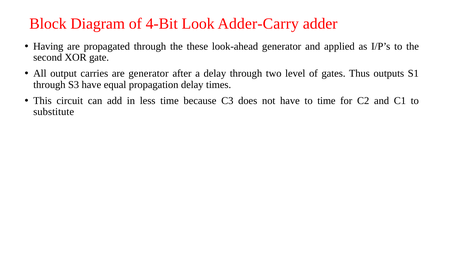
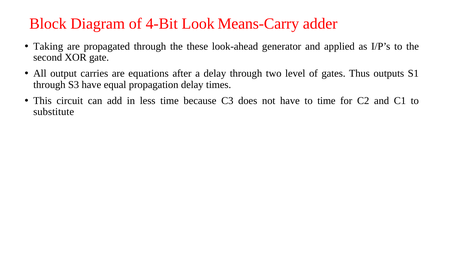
Adder-Carry: Adder-Carry -> Means-Carry (258, 24)
Having: Having -> Taking (48, 46)
are generator: generator -> equations (149, 74)
